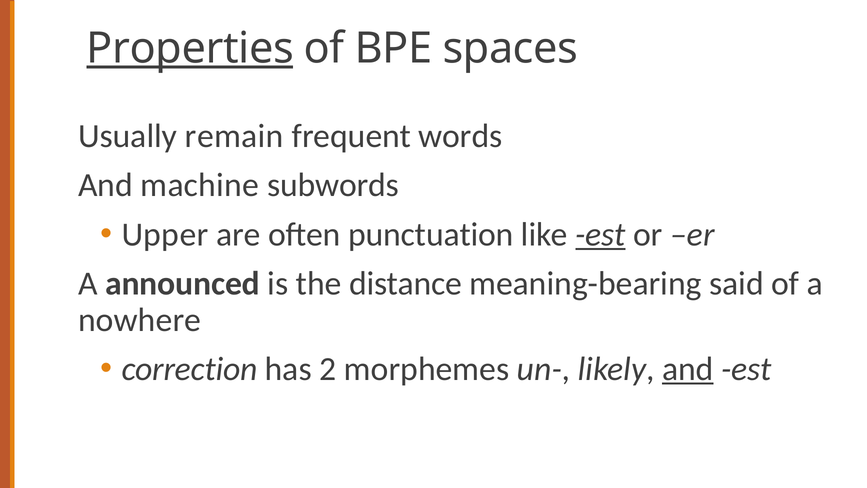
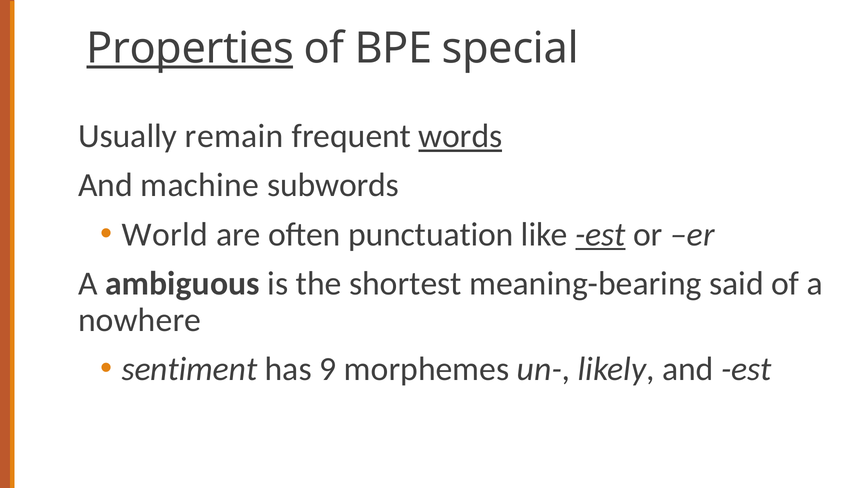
spaces: spaces -> special (510, 48)
words underline: none -> present (460, 136)
Upper: Upper -> World (165, 234)
announced: announced -> ambiguous (182, 283)
distance: distance -> shortest (405, 283)
correction: correction -> sentiment (189, 369)
2: 2 -> 9 (328, 369)
and underline: present -> none (688, 369)
